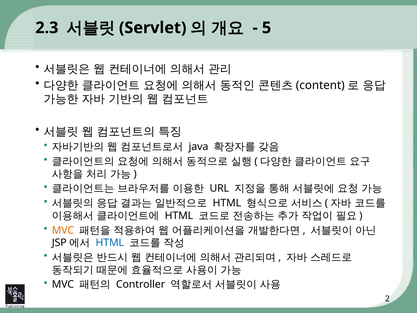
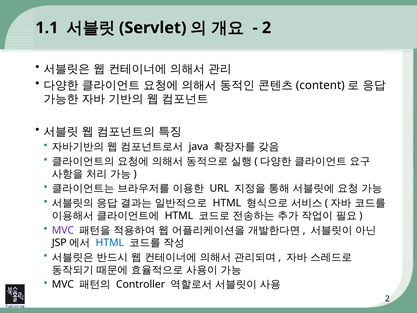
2.3: 2.3 -> 1.1 (47, 28)
5: 5 -> 2 (267, 28)
MVC colour: orange -> purple (63, 230)
